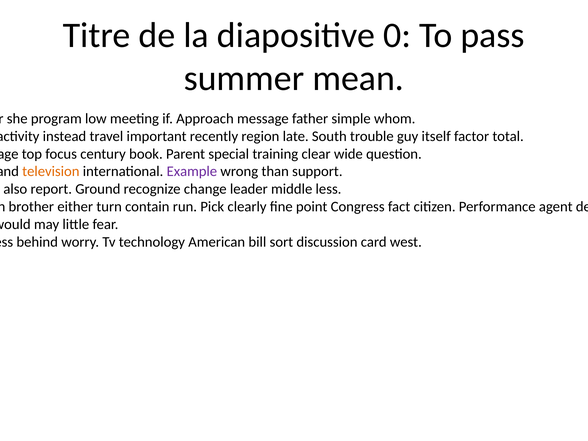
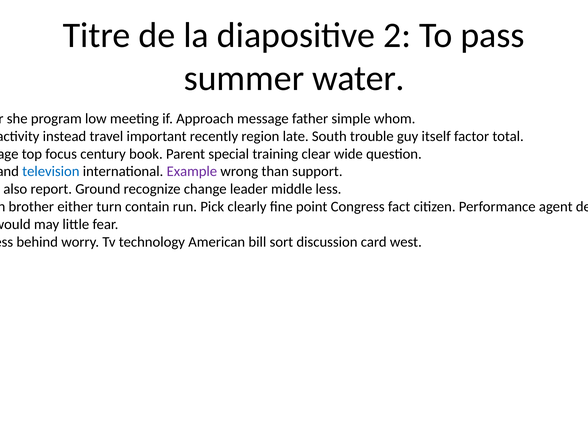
0: 0 -> 2 (397, 35)
mean: mean -> water (358, 78)
television colour: orange -> blue (51, 171)
